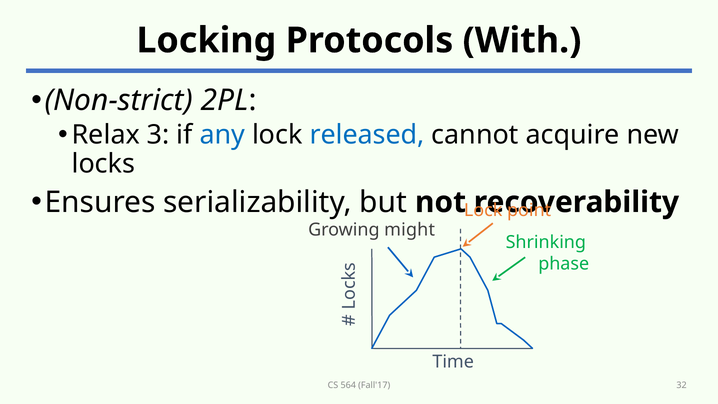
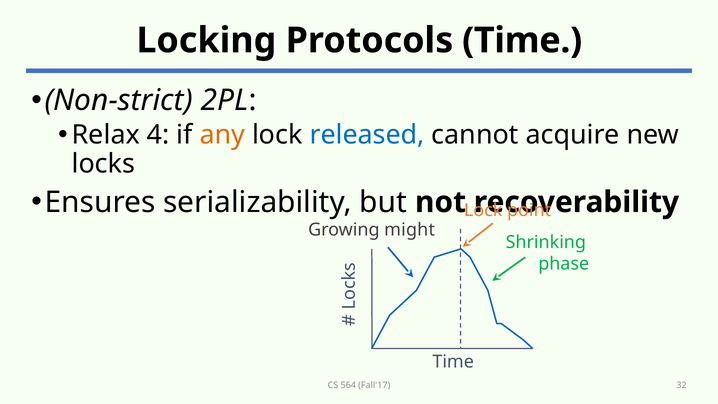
Protocols With: With -> Time (522, 40)
3: 3 -> 4 (158, 135)
any colour: blue -> orange (222, 135)
